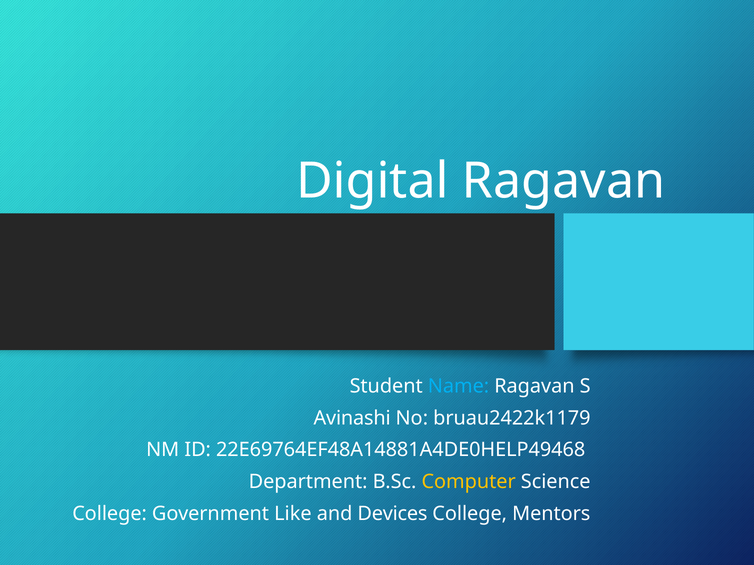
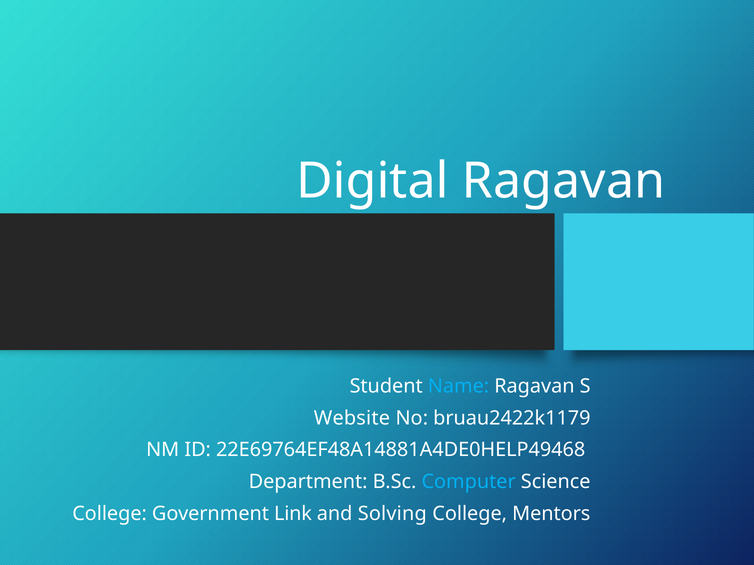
Avinashi: Avinashi -> Website (352, 418)
Computer colour: yellow -> light blue (469, 482)
Like: Like -> Link (293, 514)
Devices: Devices -> Solving (392, 514)
